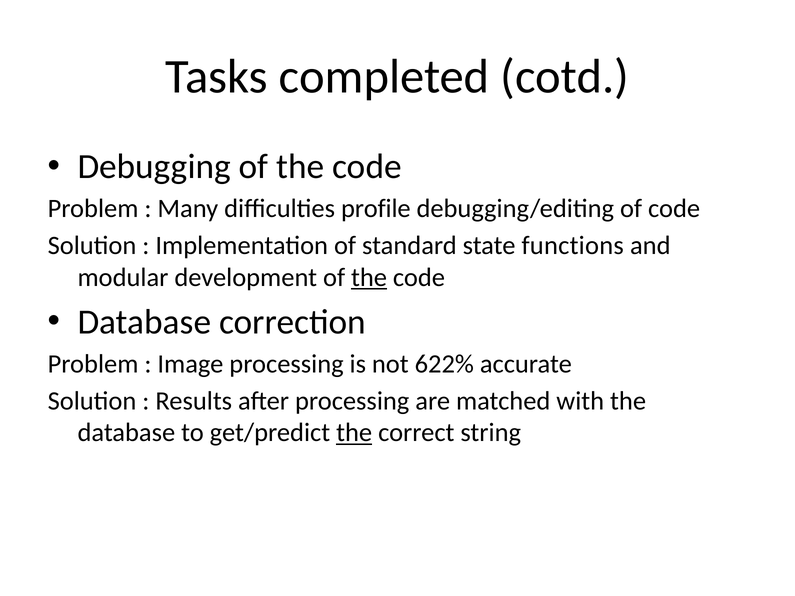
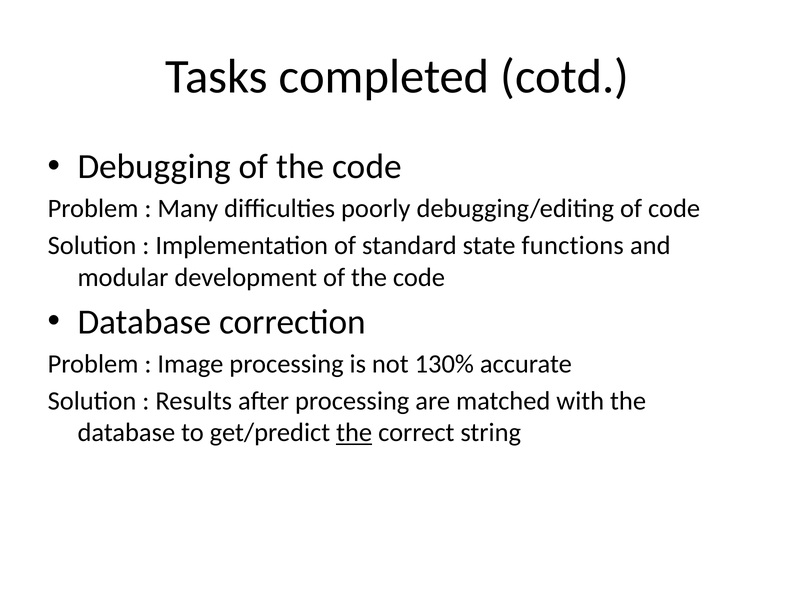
profile: profile -> poorly (376, 209)
the underline: present -> none (369, 277)
622%: 622% -> 130% (444, 364)
